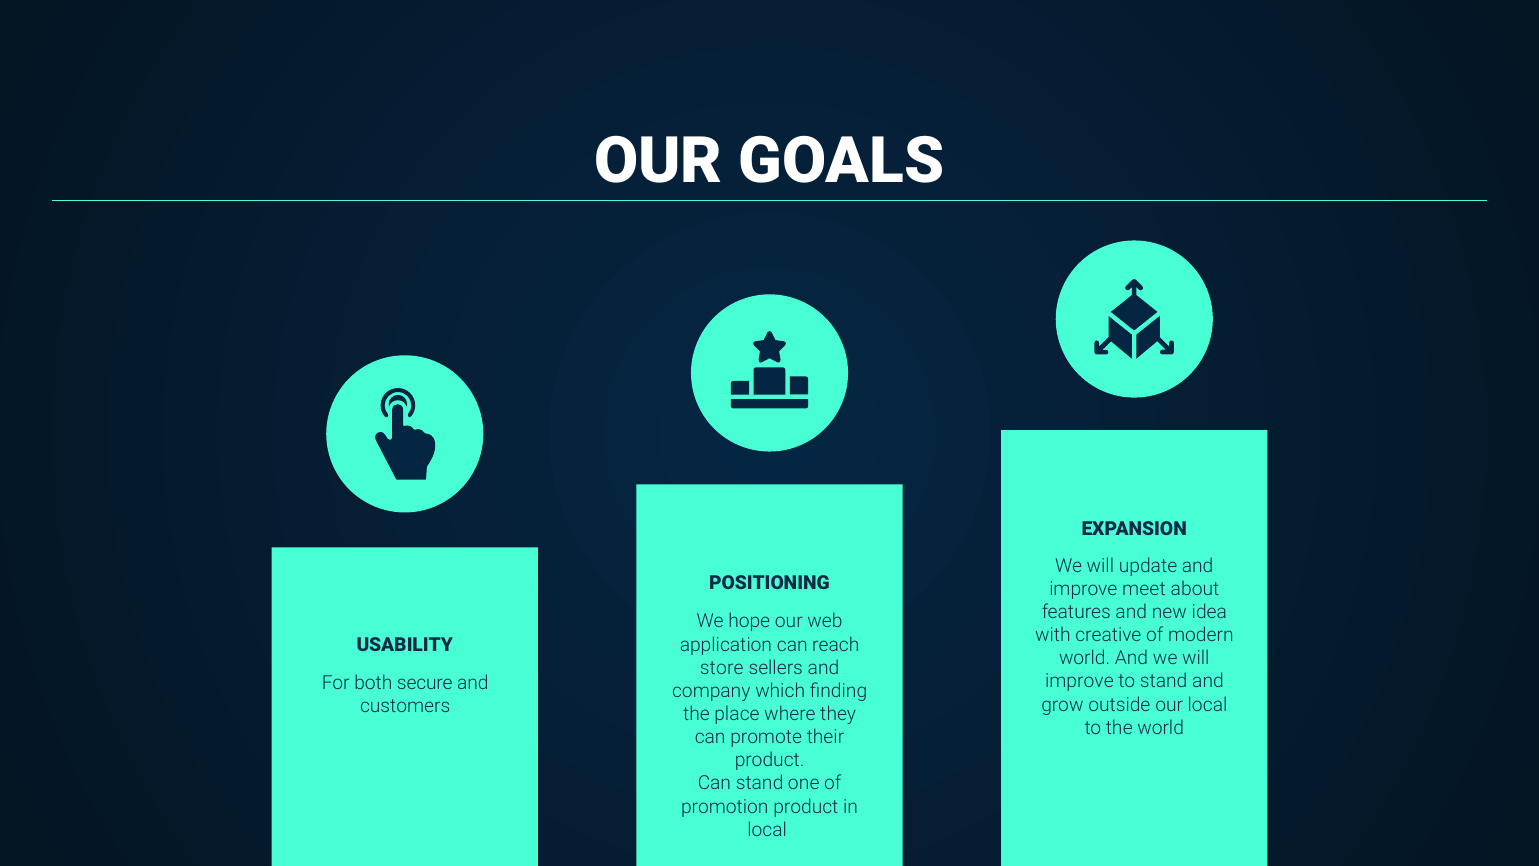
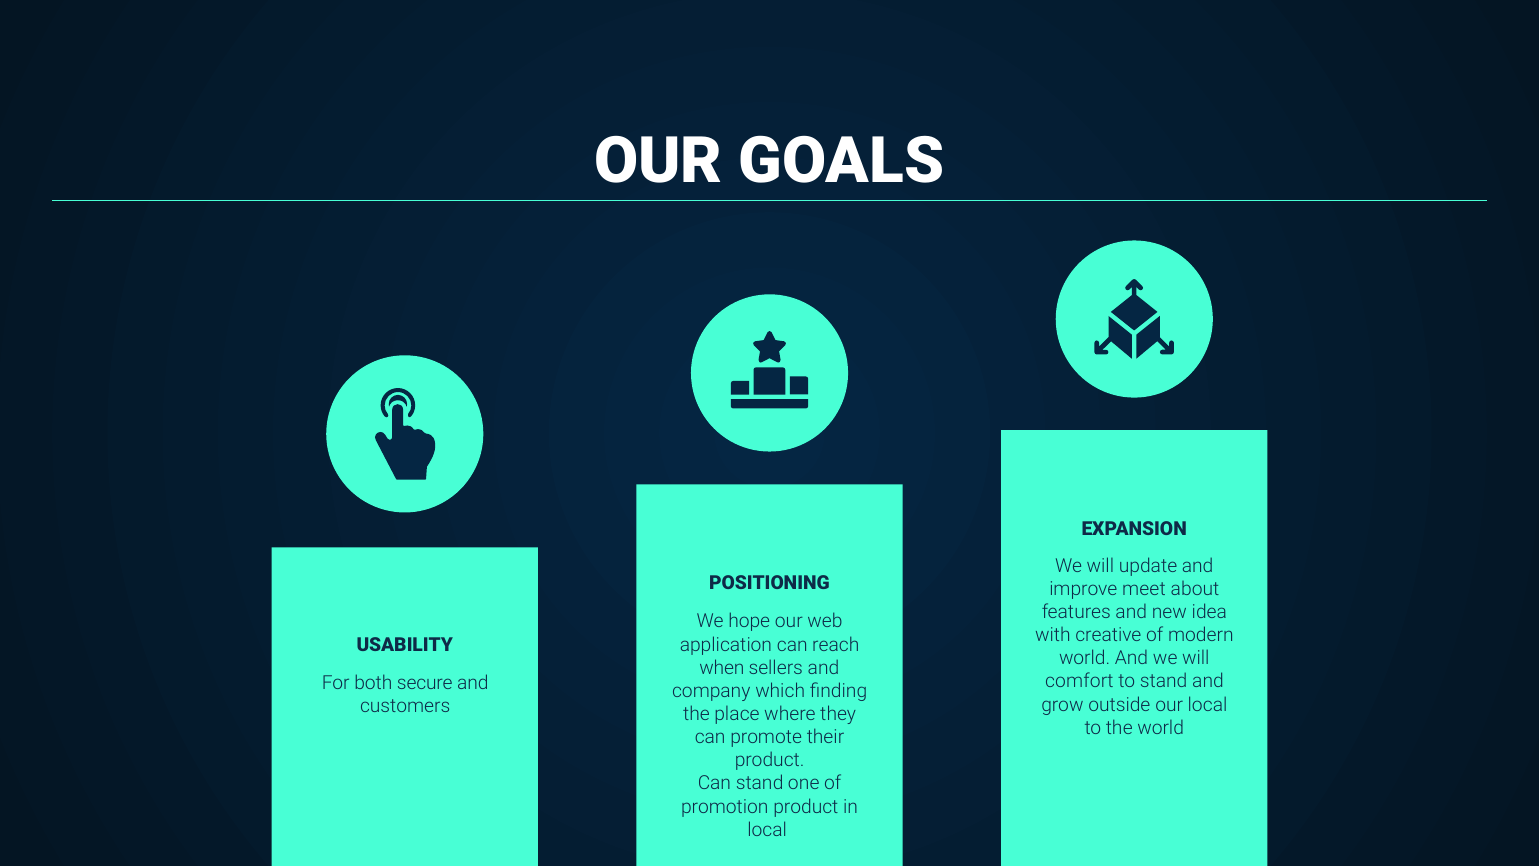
store: store -> when (722, 668)
improve: improve -> comfort (1079, 681)
